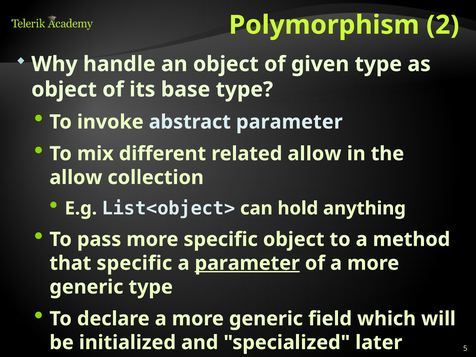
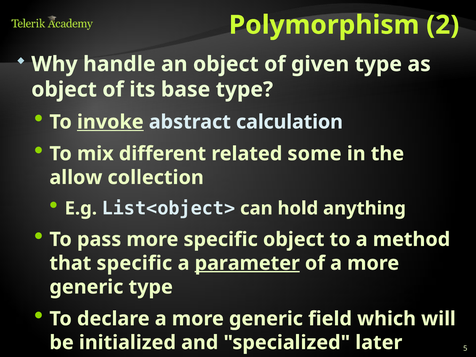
invoke underline: none -> present (110, 122)
abstract parameter: parameter -> calculation (290, 122)
related allow: allow -> some (314, 154)
